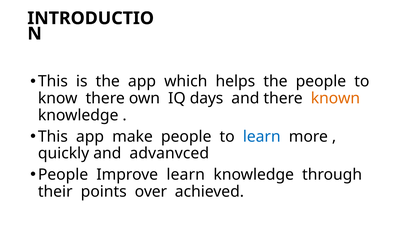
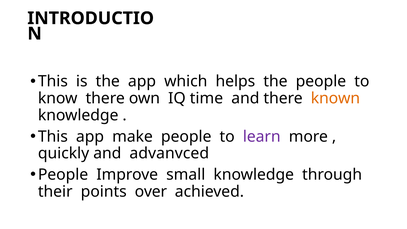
days: days -> time (206, 98)
learn colour: blue -> purple (262, 136)
Improve learn: learn -> small (186, 175)
